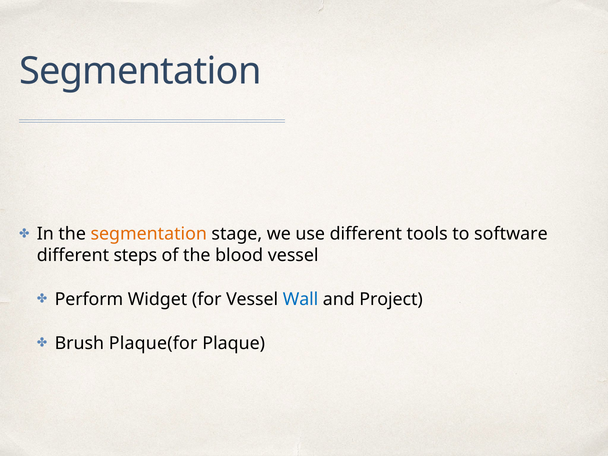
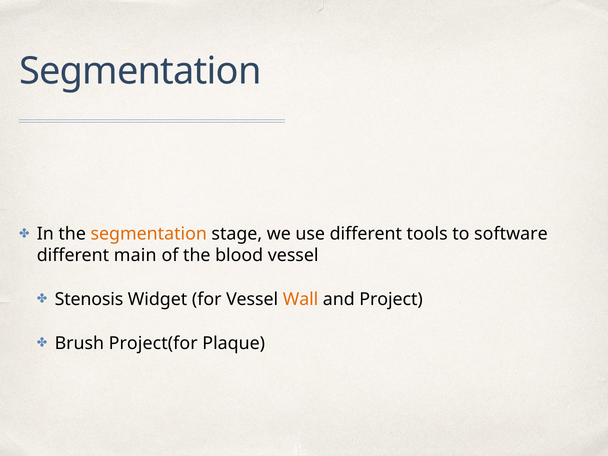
steps: steps -> main (135, 255)
Perform: Perform -> Stenosis (89, 299)
Wall colour: blue -> orange (301, 299)
Plaque(for: Plaque(for -> Project(for (153, 343)
